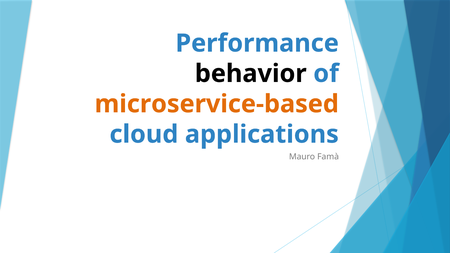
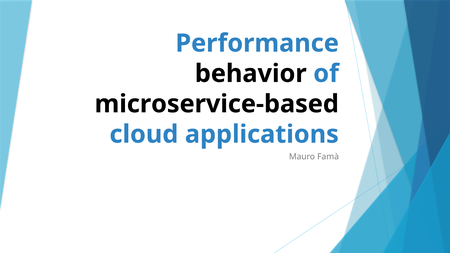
microservice-based colour: orange -> black (217, 104)
